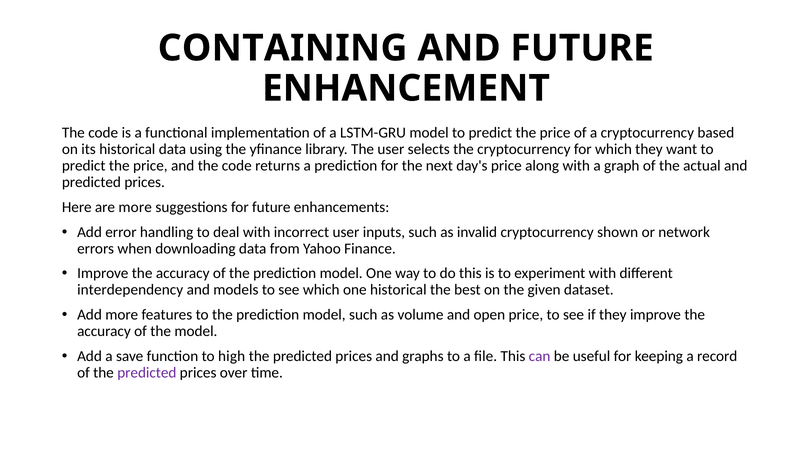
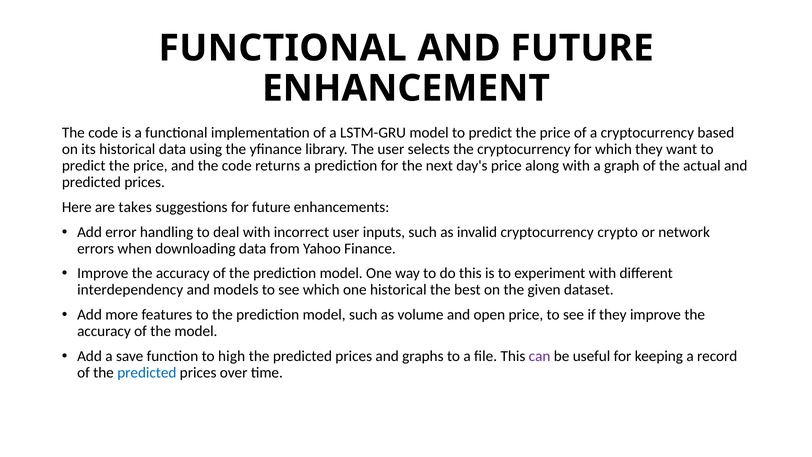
CONTAINING: CONTAINING -> FUNCTIONAL (283, 48)
are more: more -> takes (135, 207)
shown: shown -> crypto (618, 232)
predicted colour: purple -> blue (147, 372)
